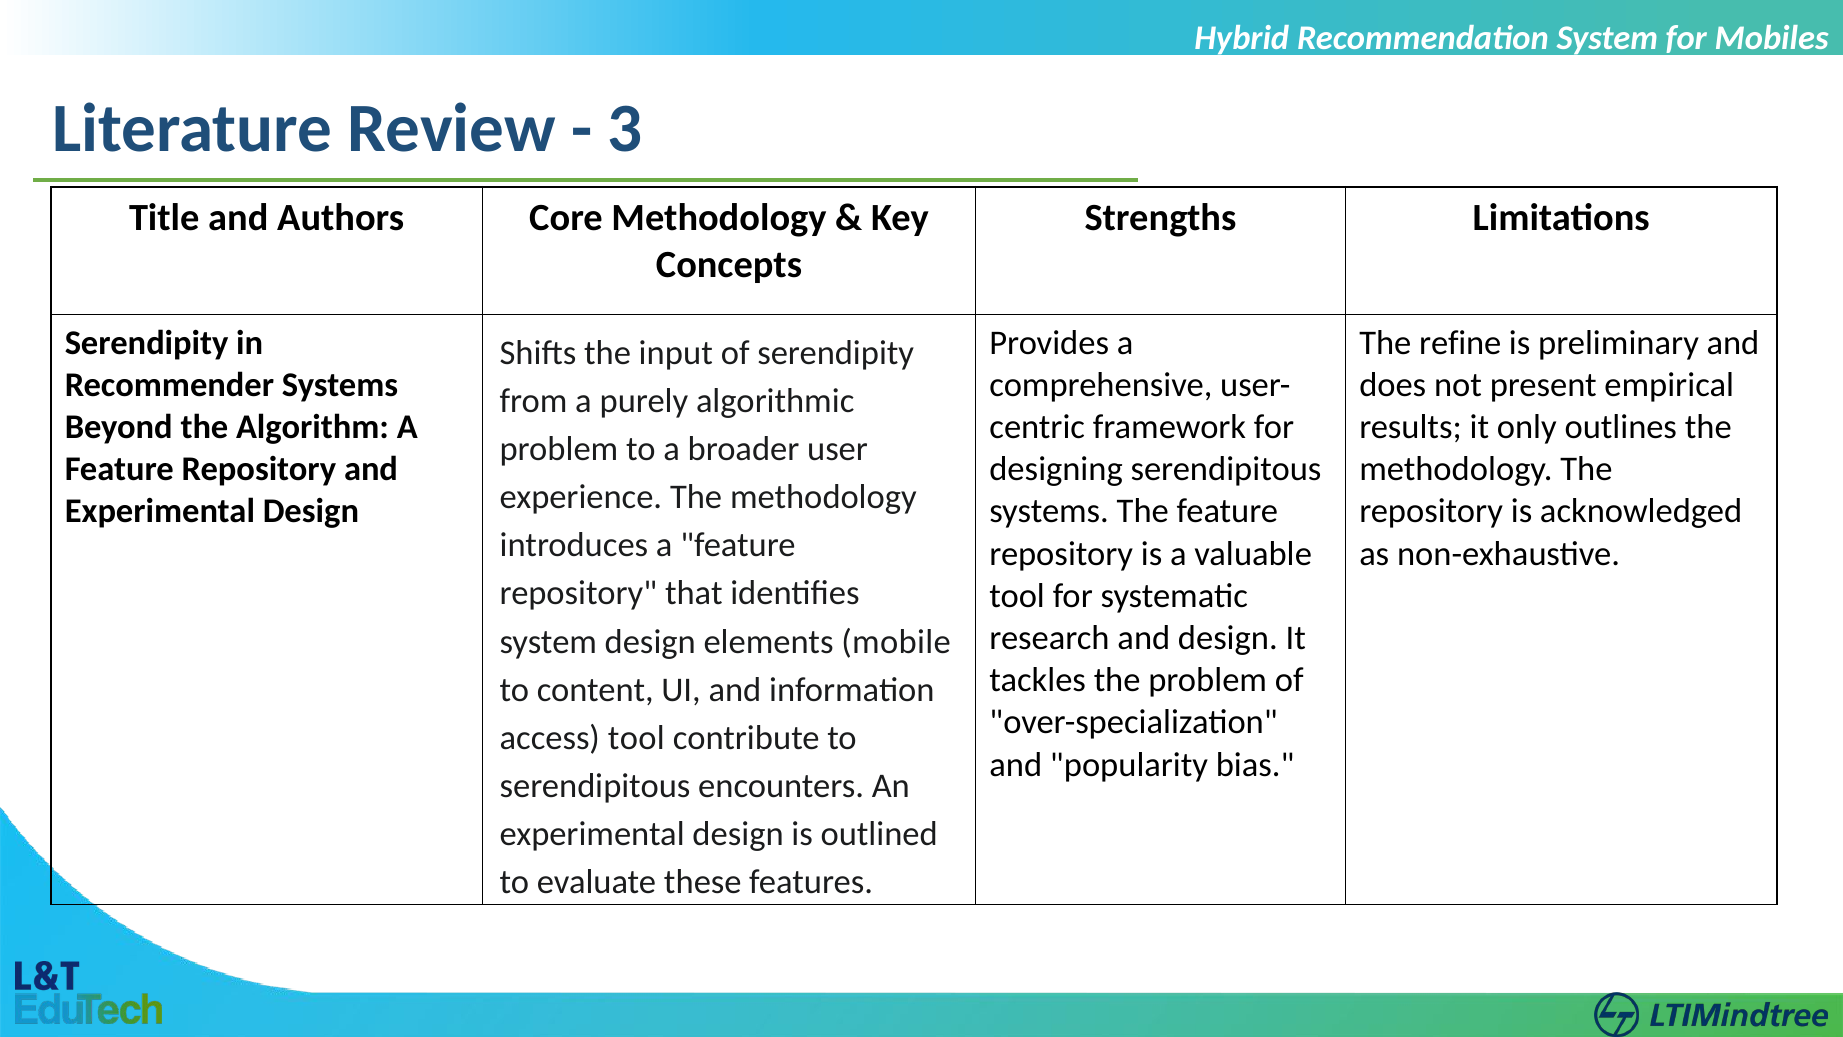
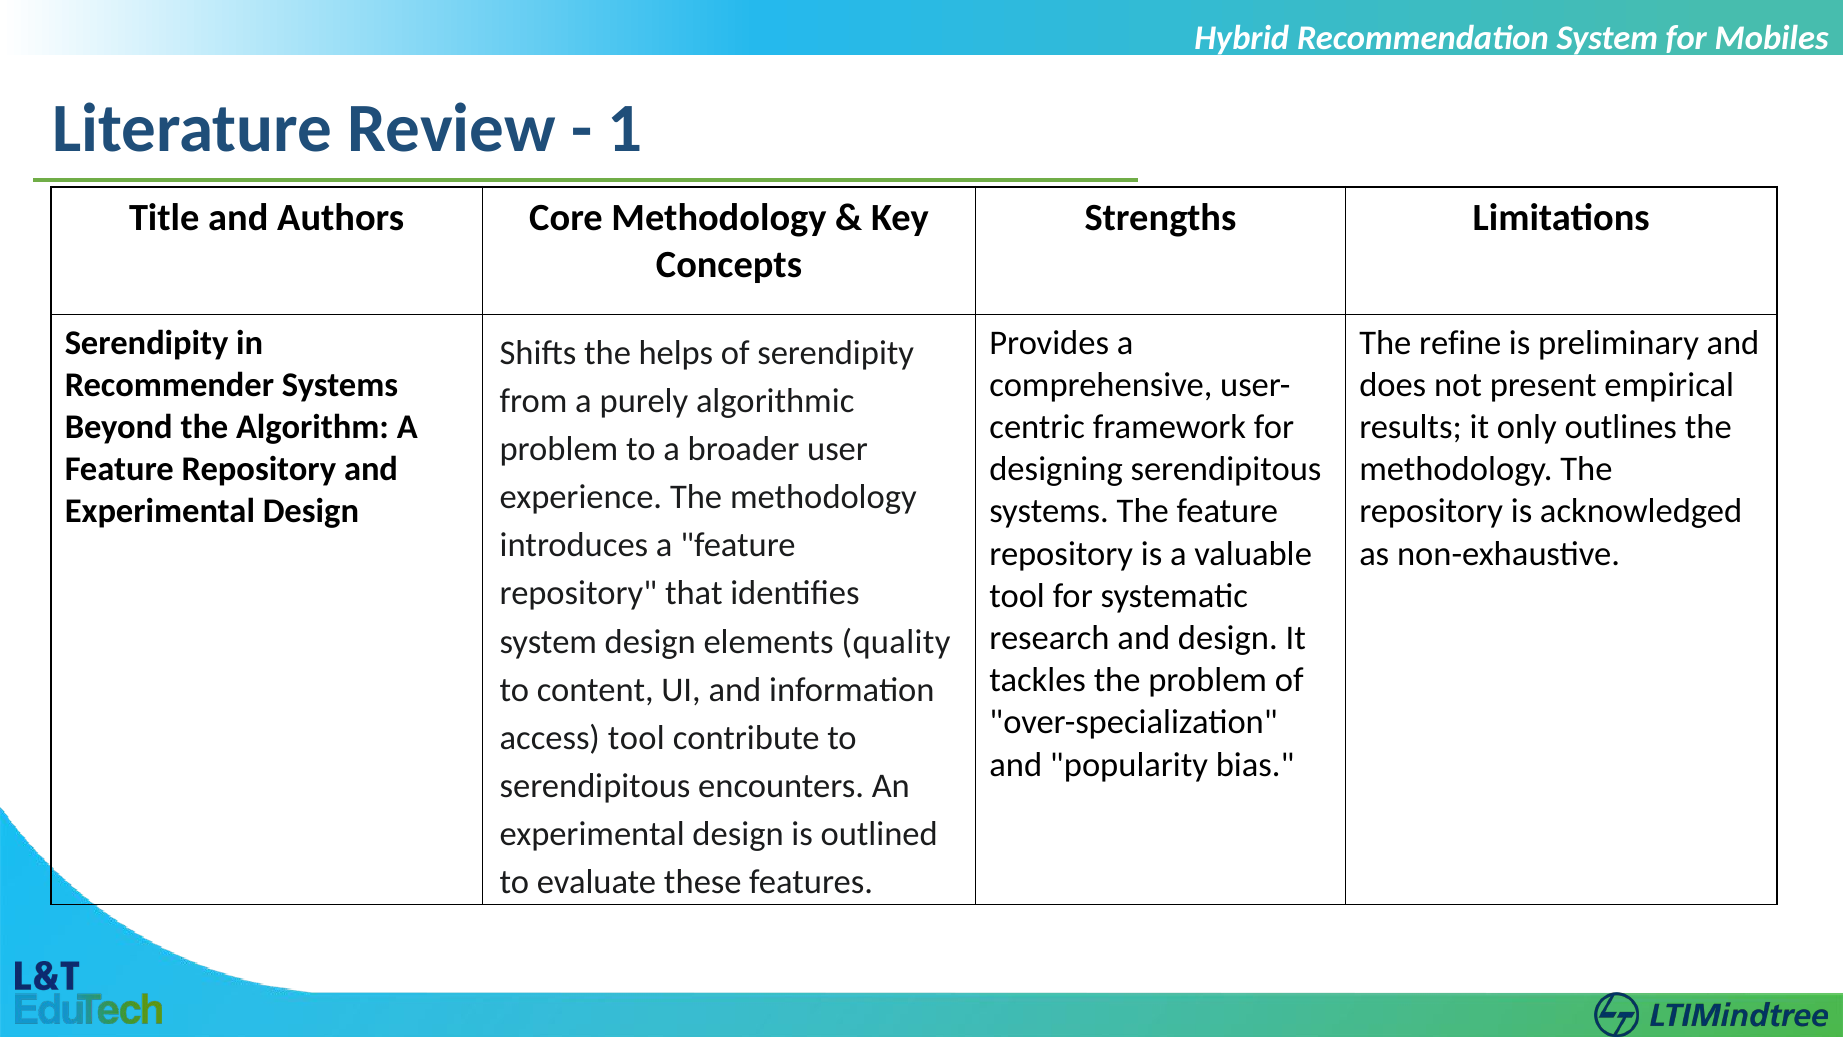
3: 3 -> 1 (625, 129)
input: input -> helps (676, 353)
mobile: mobile -> quality (896, 641)
